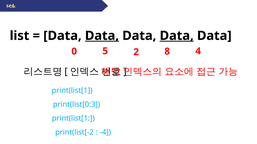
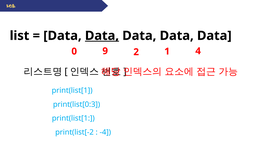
Data underline: present -> none (177, 36)
5: 5 -> 9 (105, 51)
8: 8 -> 1 (167, 52)
